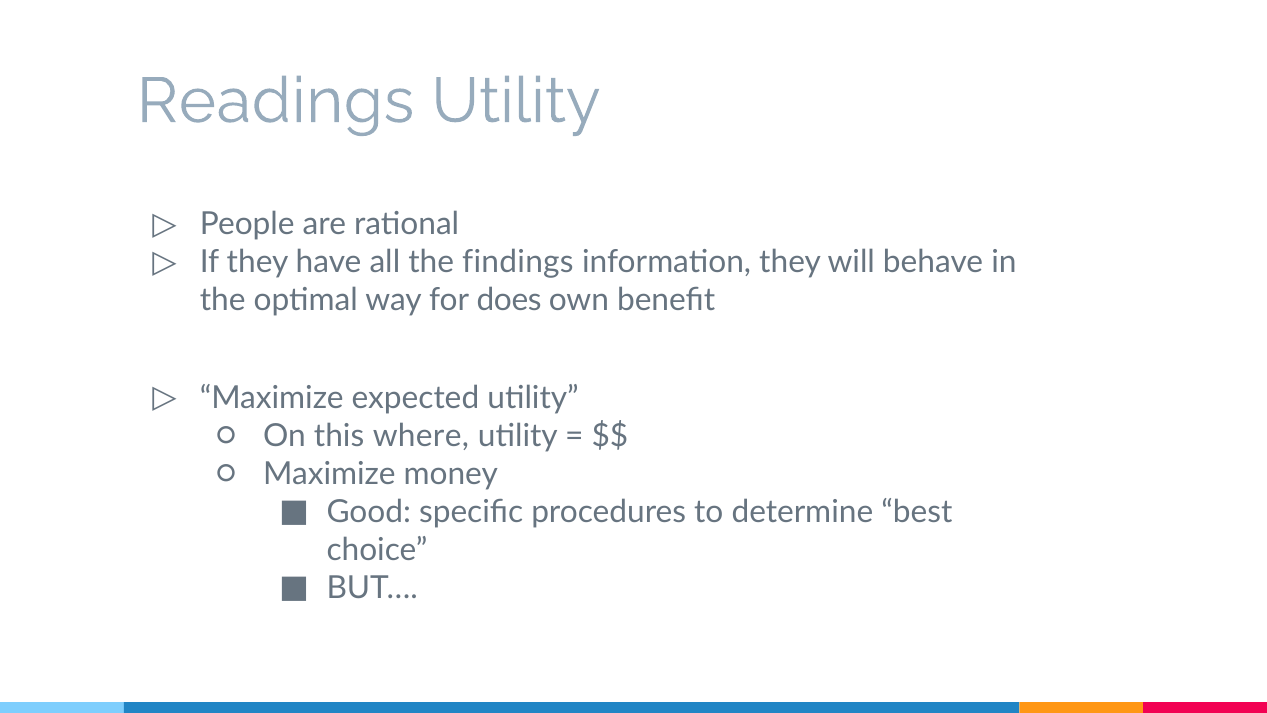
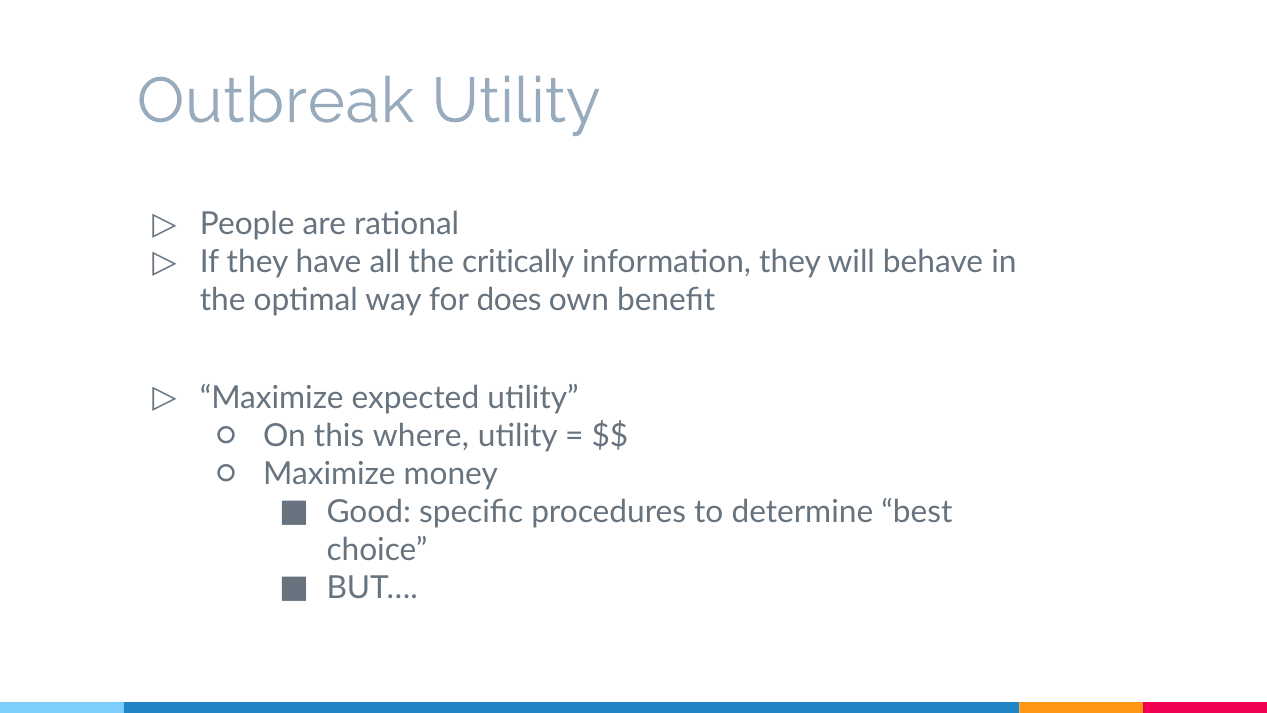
Readings: Readings -> Outbreak (276, 101)
findings: findings -> critically (518, 262)
